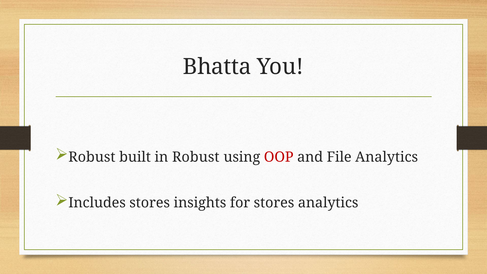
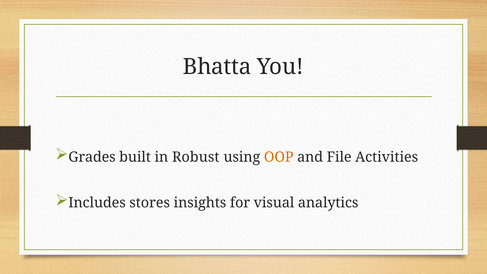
Robust: Robust -> Grades (92, 157)
OOP colour: red -> orange (279, 157)
File Analytics: Analytics -> Activities (387, 157)
for stores: stores -> visual (274, 203)
